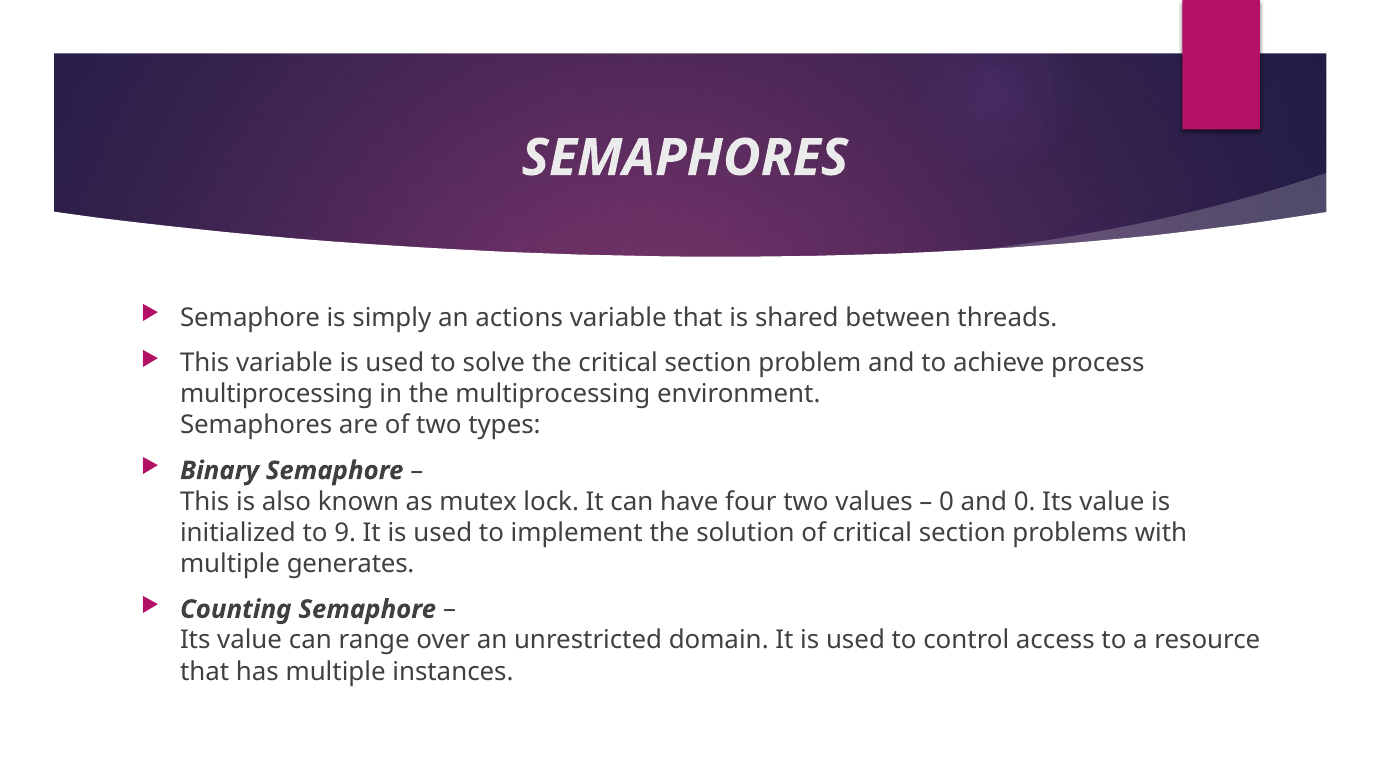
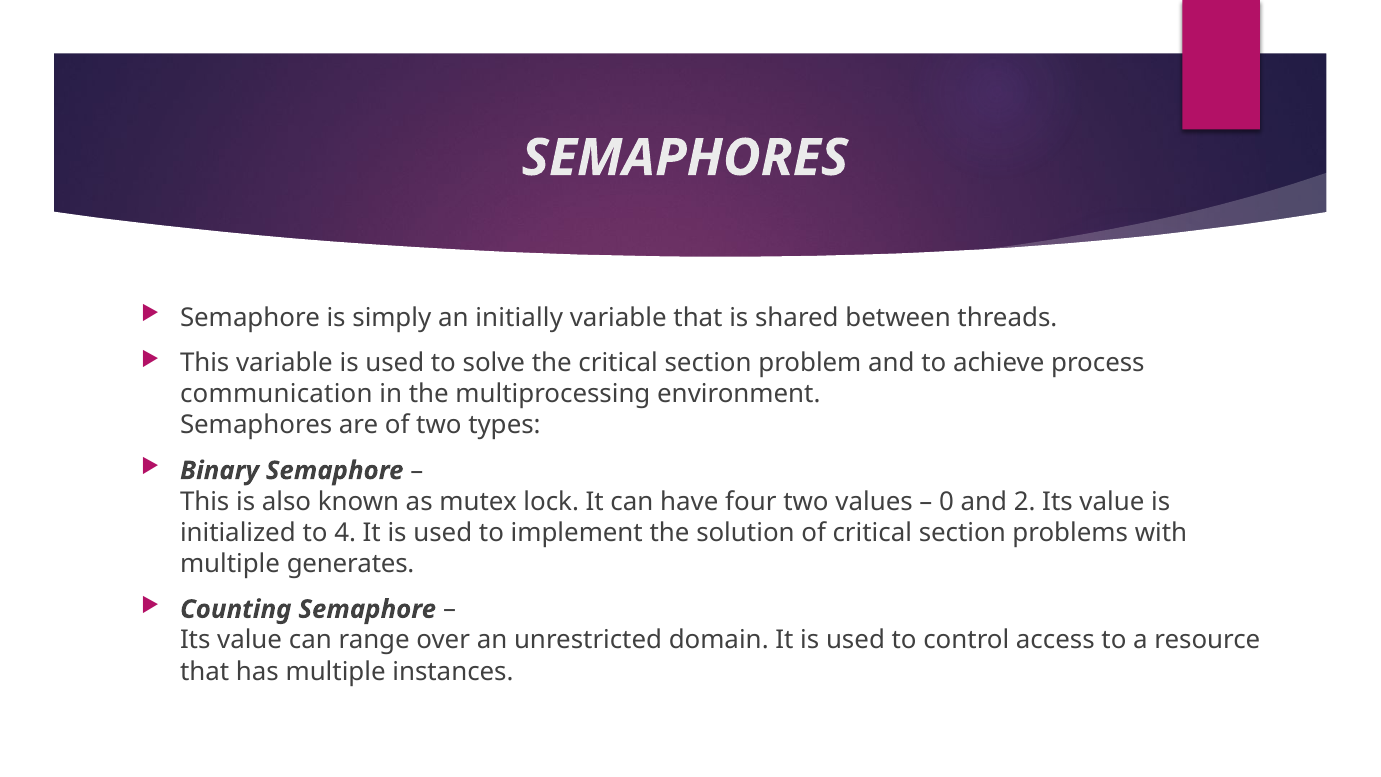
actions: actions -> initially (519, 317)
multiprocessing: multiprocessing -> communication (276, 394)
and 0: 0 -> 2 (1025, 502)
9: 9 -> 4 (345, 533)
